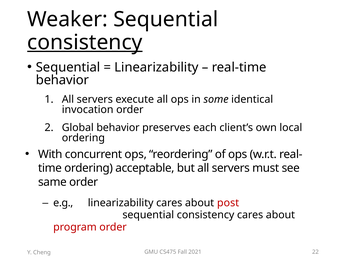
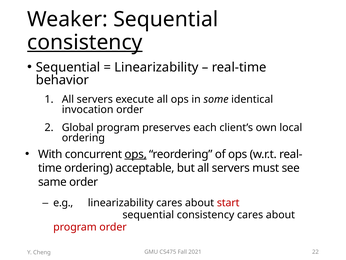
Global behavior: behavior -> program (118, 127)
ops underline: none -> present (136, 154)
post: post -> start (228, 203)
